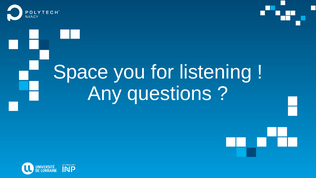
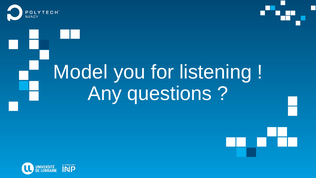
Space: Space -> Model (80, 72)
